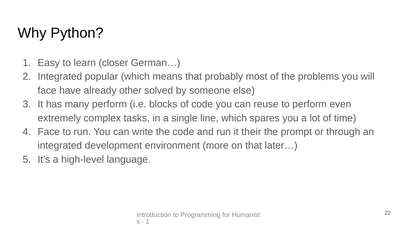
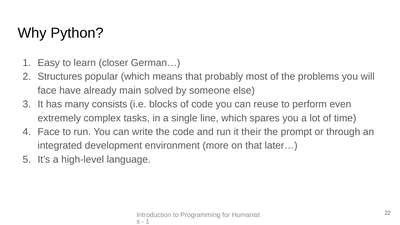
Integrated: Integrated -> Structures (60, 77)
other: other -> main (130, 90)
many perform: perform -> consists (110, 104)
